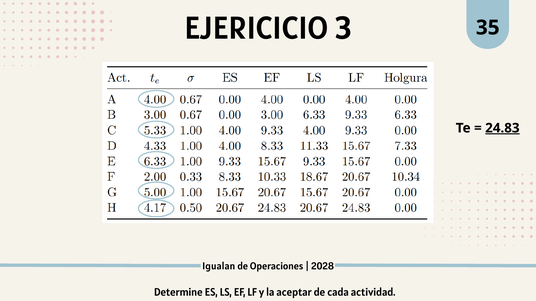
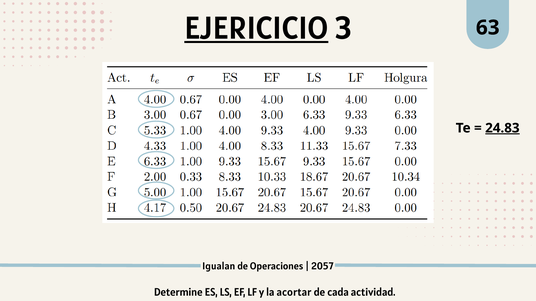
EJERICICIO underline: none -> present (256, 28)
35: 35 -> 63 (488, 28)
2028: 2028 -> 2057 (322, 267)
aceptar: aceptar -> acortar (294, 293)
